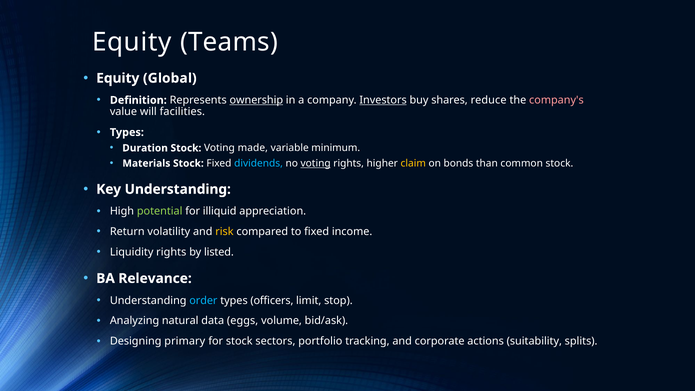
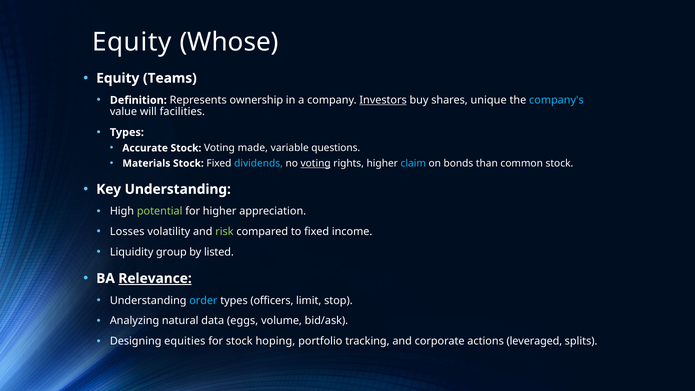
Teams: Teams -> Whose (229, 42)
Global: Global -> Teams (170, 78)
ownership underline: present -> none (256, 100)
reduce: reduce -> unique (489, 100)
company's colour: pink -> light blue (556, 100)
Duration: Duration -> Accurate (145, 148)
minimum: minimum -> questions (336, 148)
claim colour: yellow -> light blue (413, 163)
for illiquid: illiquid -> higher (220, 211)
Return: Return -> Losses (127, 232)
risk colour: yellow -> light green (224, 232)
Liquidity rights: rights -> group (171, 252)
Relevance underline: none -> present (155, 278)
primary: primary -> equities (185, 341)
sectors: sectors -> hoping (275, 341)
suitability: suitability -> leveraged (534, 341)
